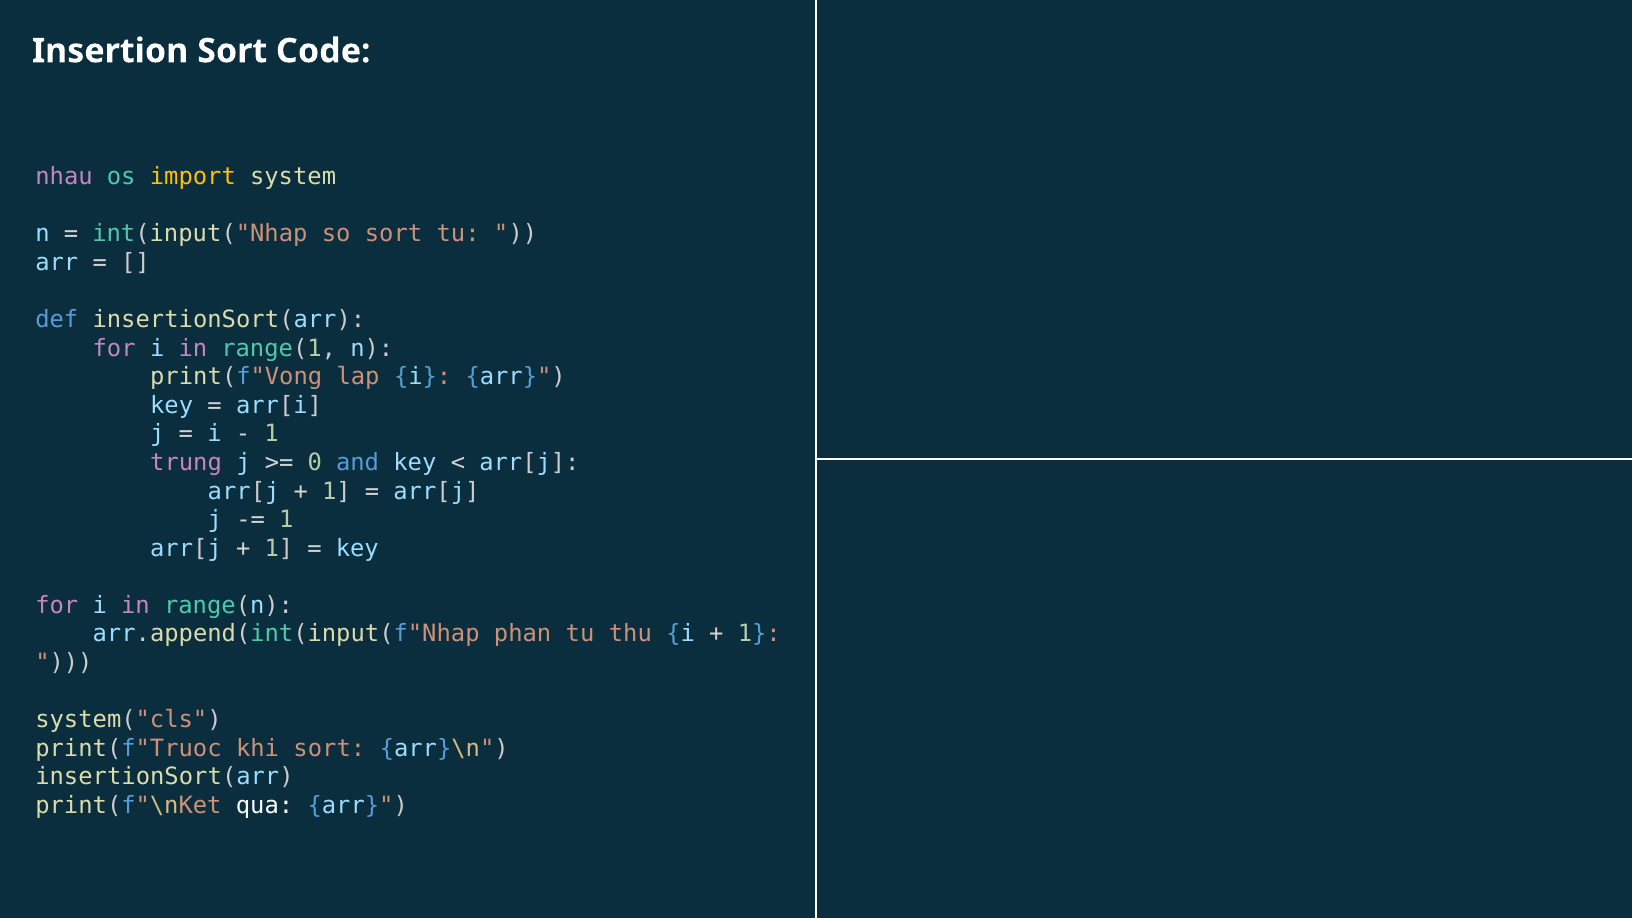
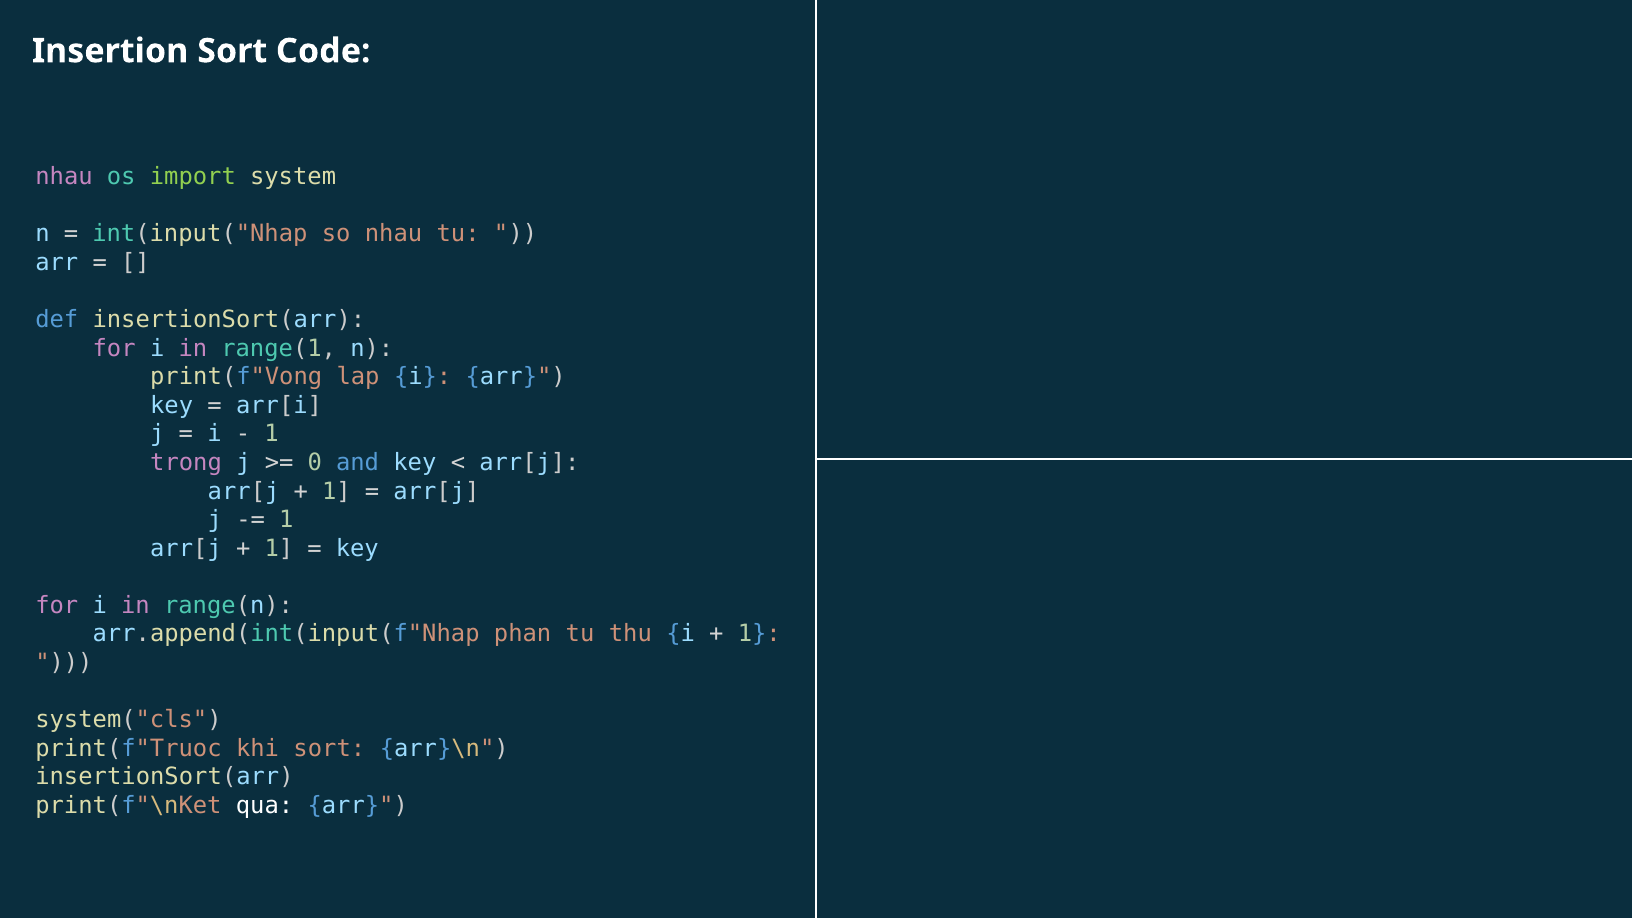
import colour: yellow -> light green (193, 177)
so sort: sort -> nhau (394, 234)
trung: trung -> trong (186, 463)
